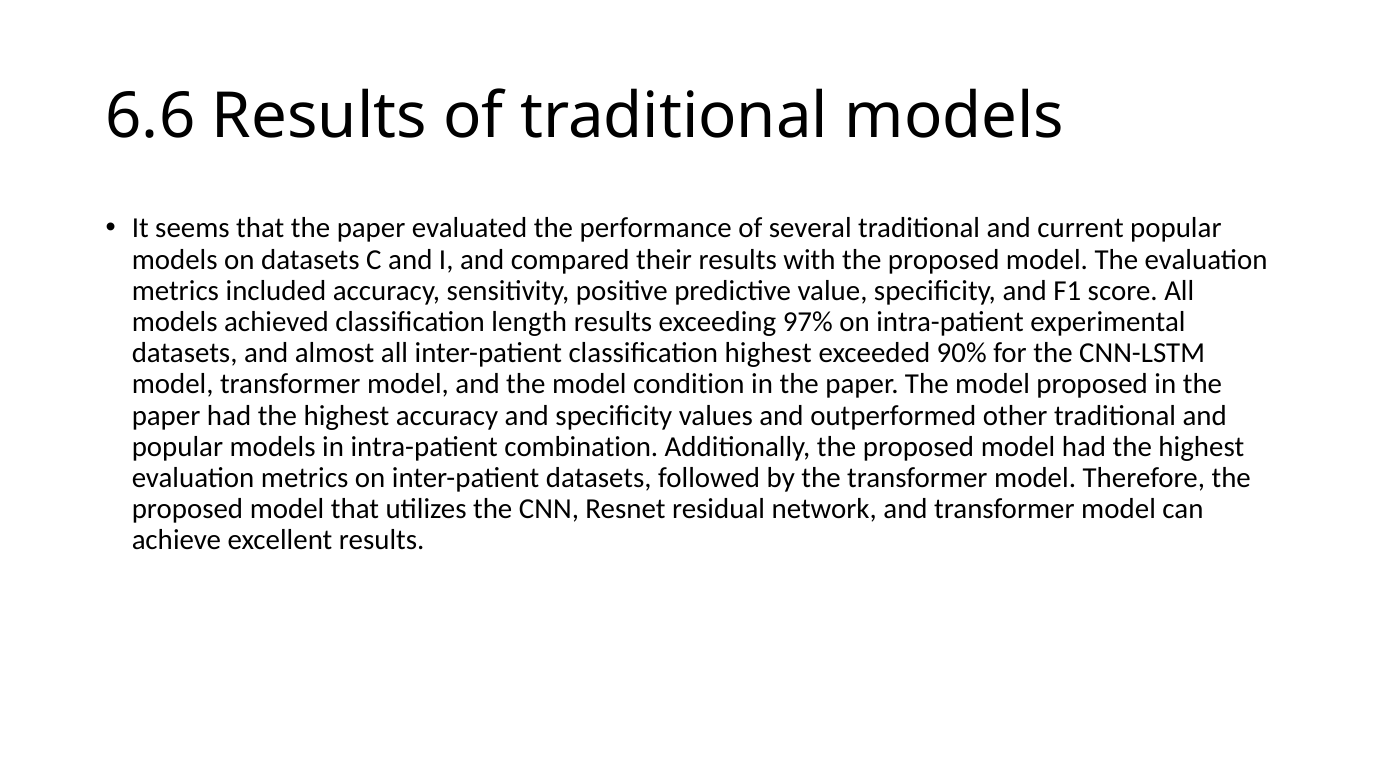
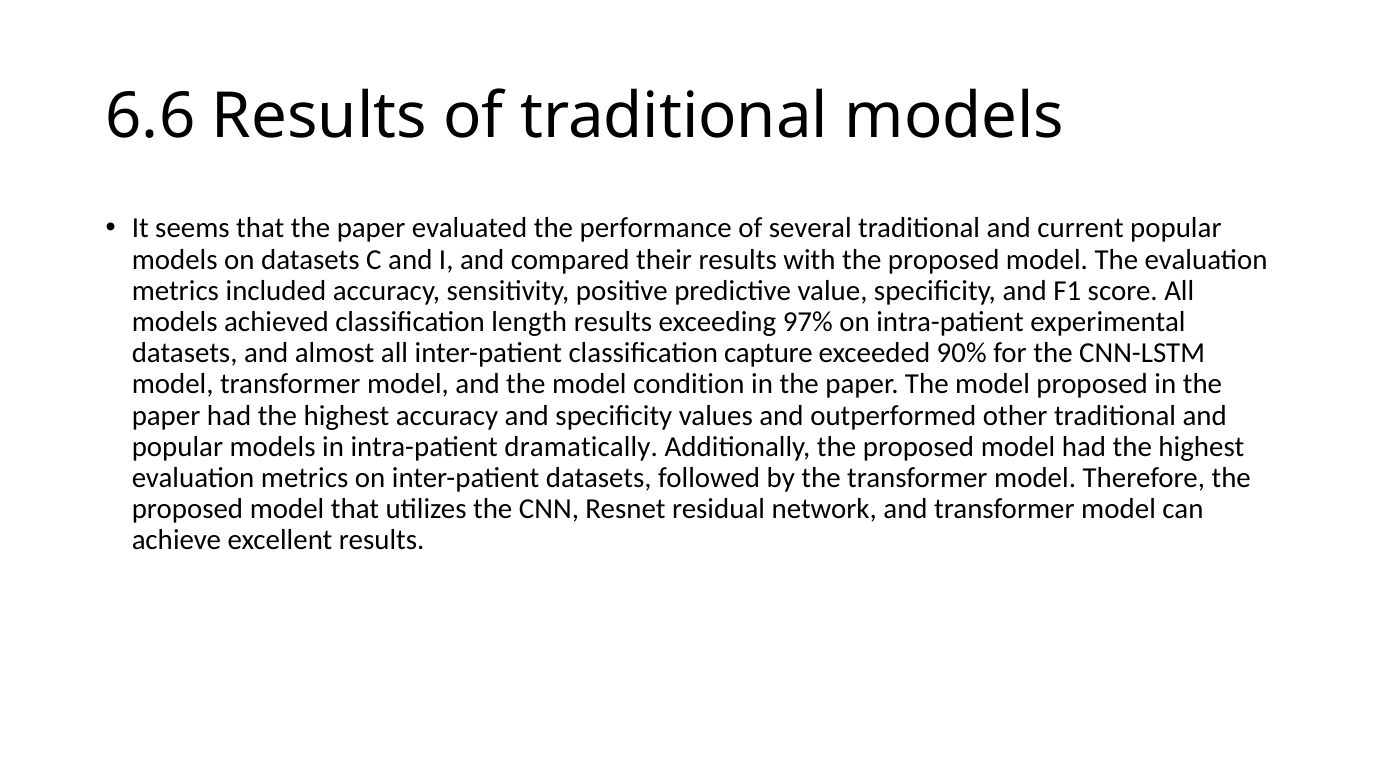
classification highest: highest -> capture (768, 353)
combination: combination -> dramatically (581, 447)
